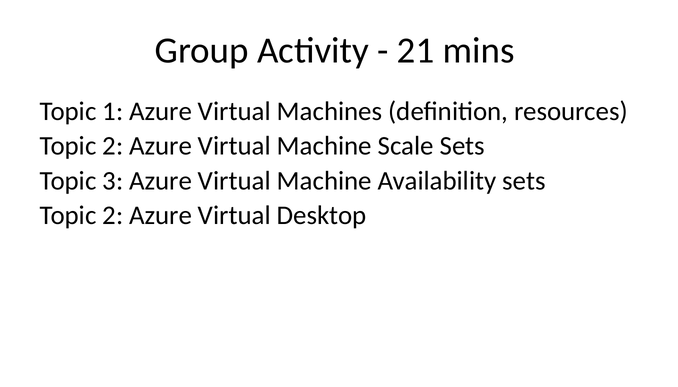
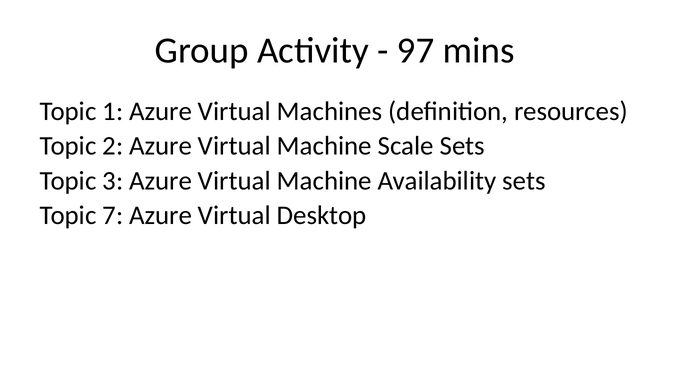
21: 21 -> 97 (416, 50)
2: 2 -> 7 (113, 216)
